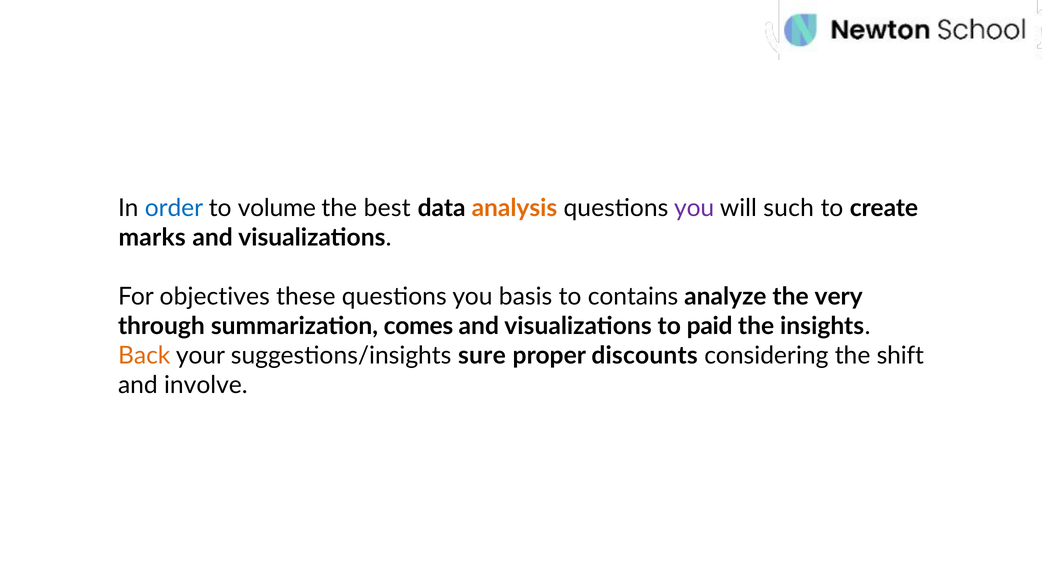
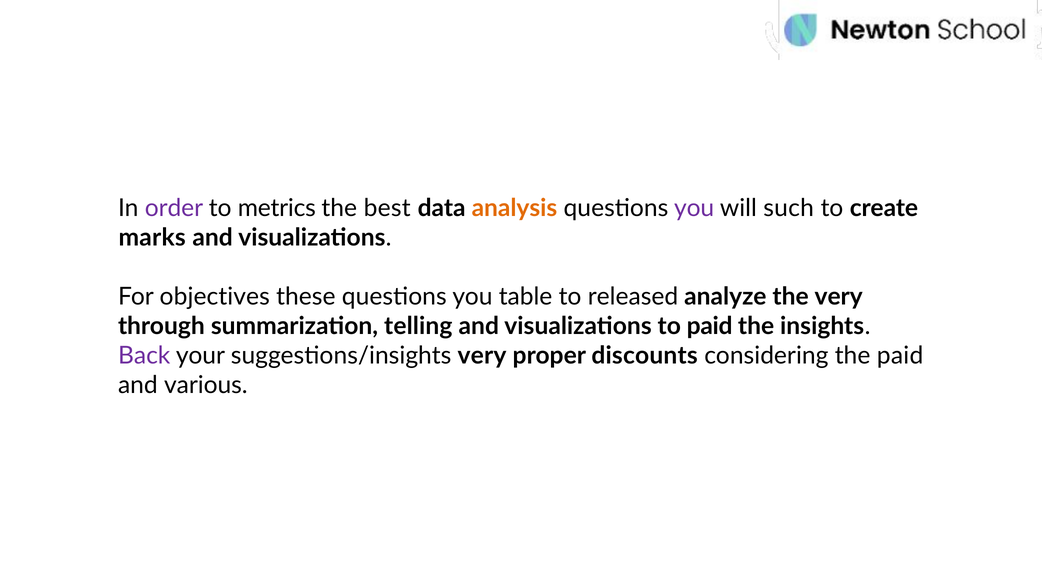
order colour: blue -> purple (174, 208)
volume: volume -> metrics (277, 208)
basis: basis -> table (526, 297)
contains: contains -> released (633, 297)
comes: comes -> telling (418, 326)
Back colour: orange -> purple (144, 356)
suggestions/insights sure: sure -> very (482, 356)
the shift: shift -> paid (900, 356)
involve: involve -> various (206, 385)
